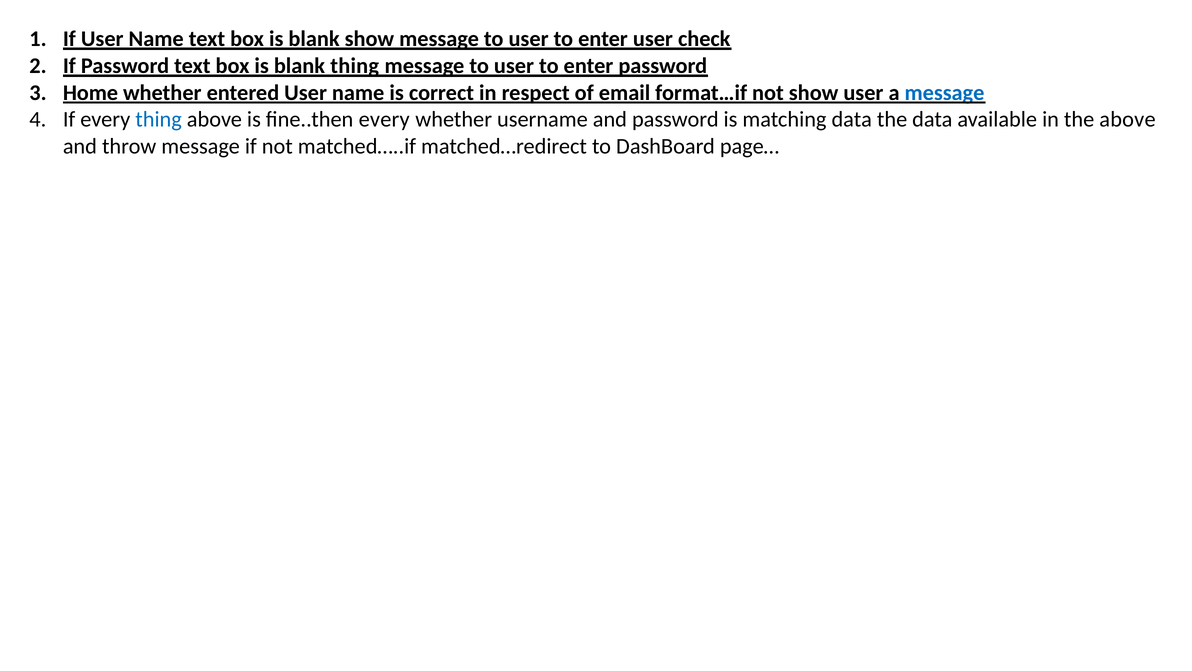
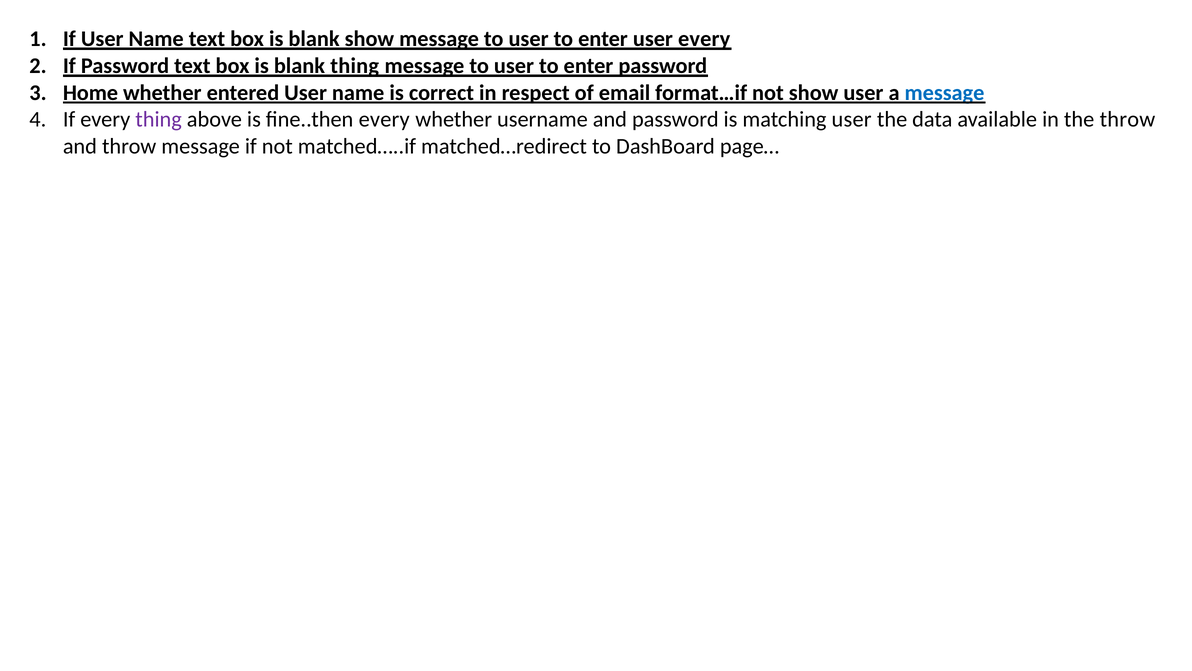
user check: check -> every (704, 39)
thing colour: blue -> purple (159, 119)
matching data: data -> user (852, 119)
the above: above -> throw (1127, 119)
